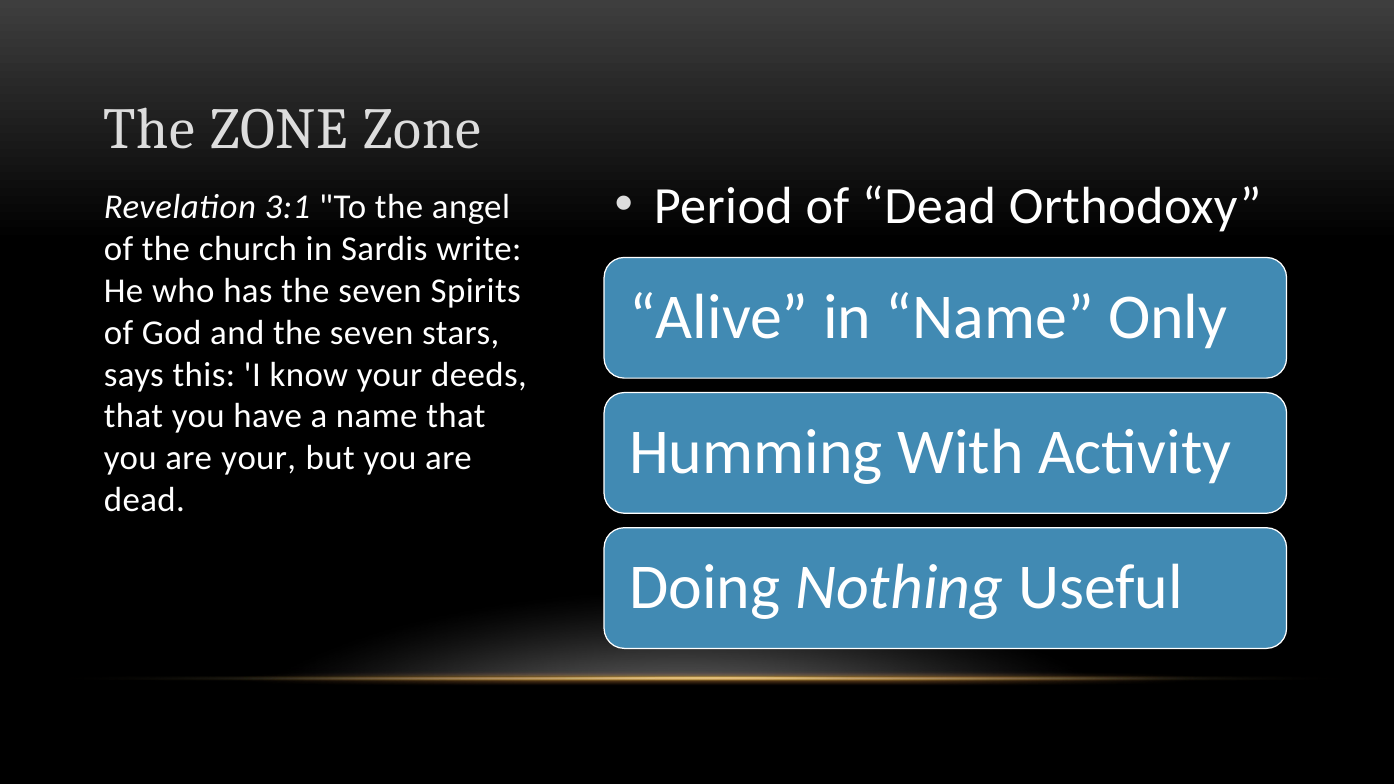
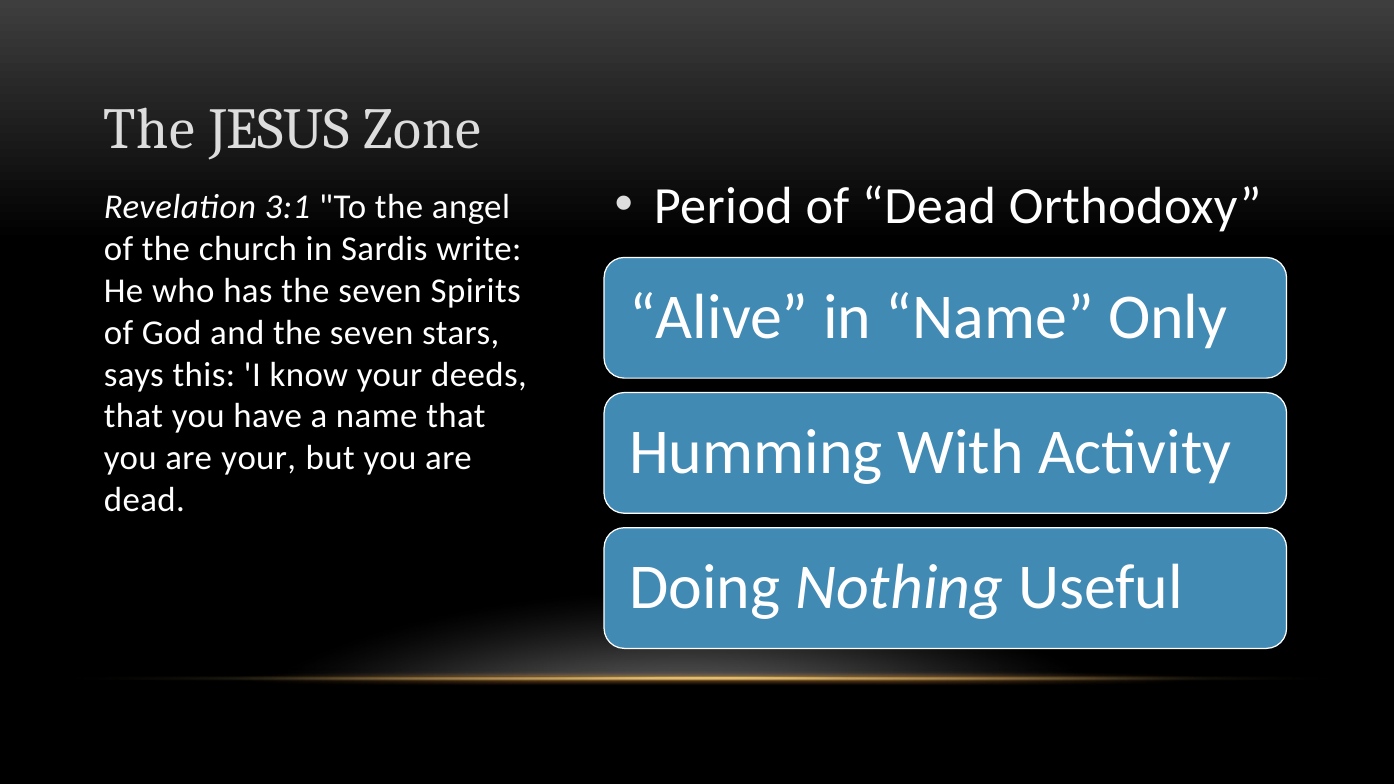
The ZONE: ZONE -> JESUS (280, 130)
